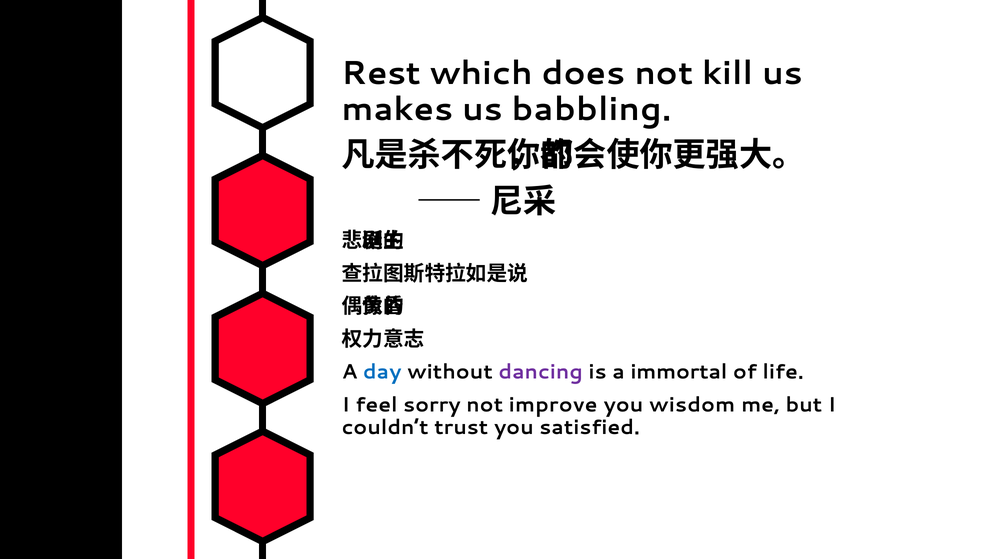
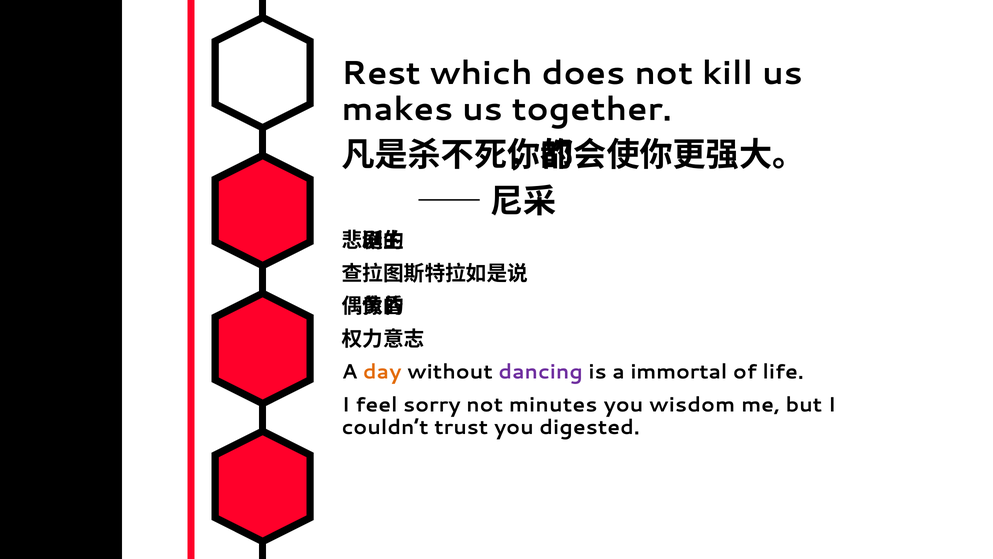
babbling: babbling -> together (592, 109)
day colour: blue -> orange (382, 372)
improve: improve -> minutes (553, 405)
satisfied: satisfied -> digested (590, 427)
